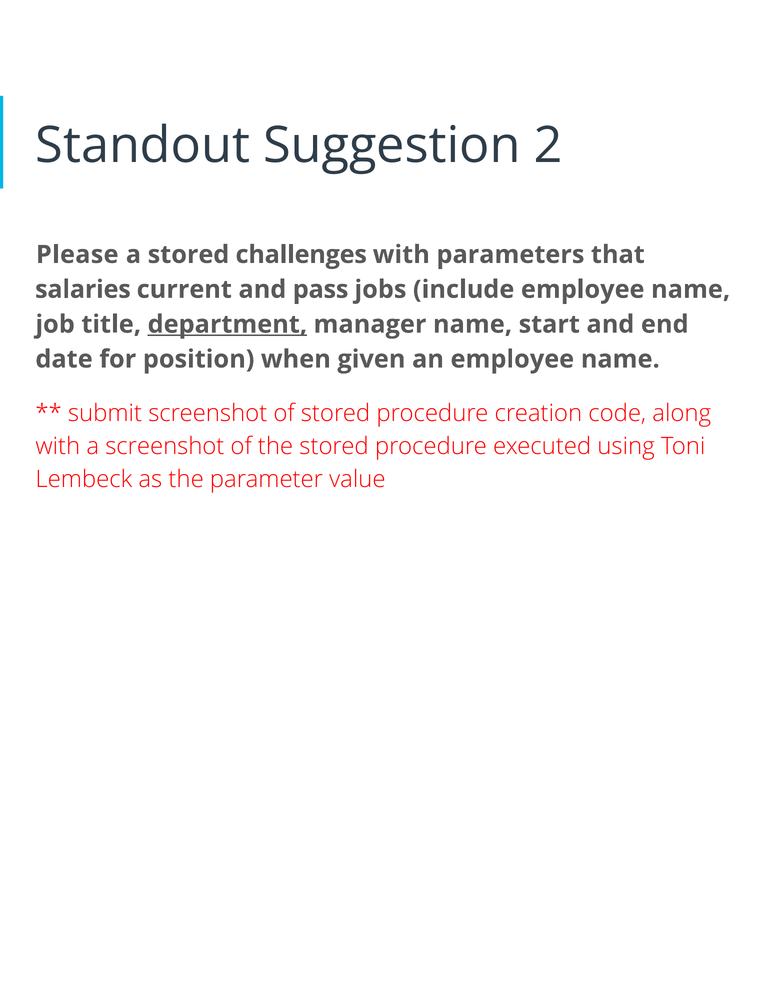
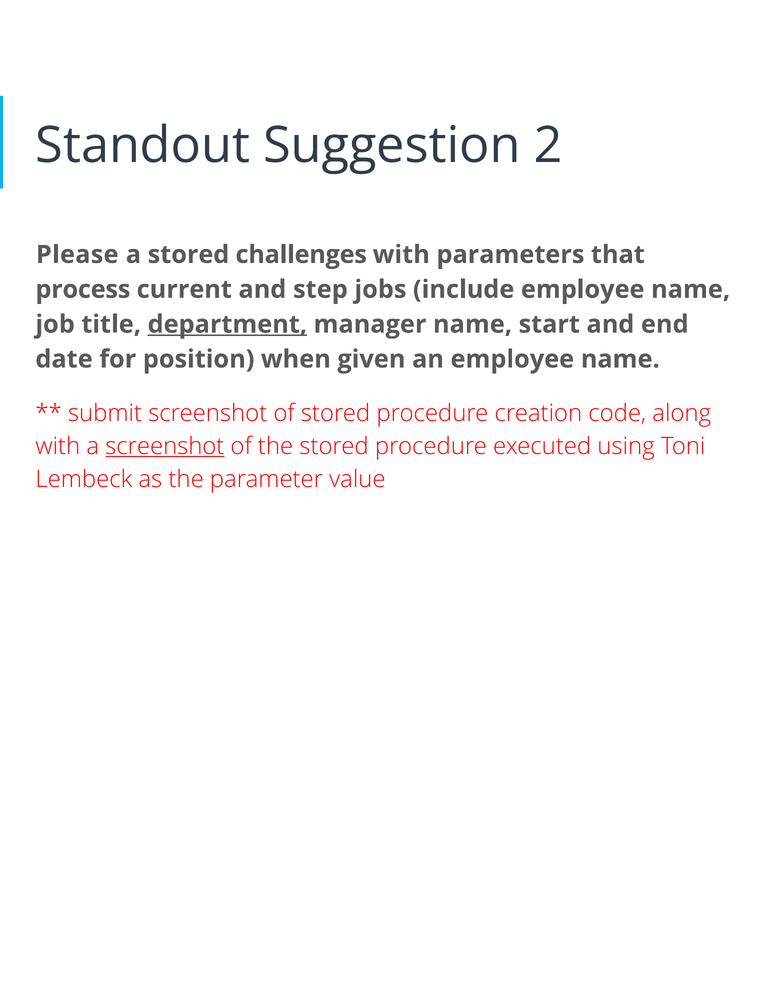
salaries: salaries -> process (83, 290)
pass: pass -> step (320, 290)
screenshot underline: none -> present (165, 446)
